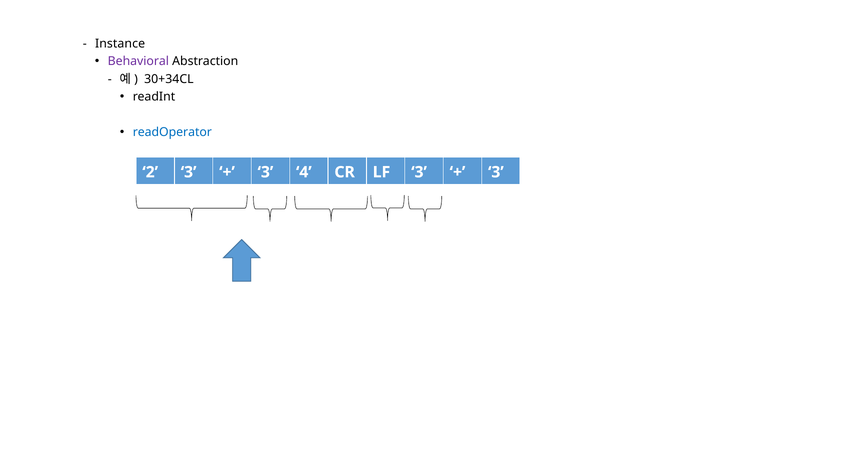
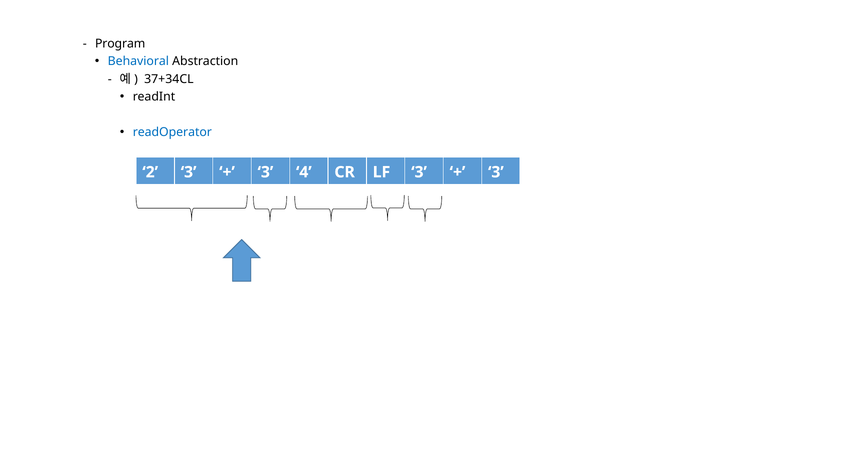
Instance: Instance -> Program (120, 44)
Behavioral colour: purple -> blue (138, 61)
30+34CL: 30+34CL -> 37+34CL (169, 79)
